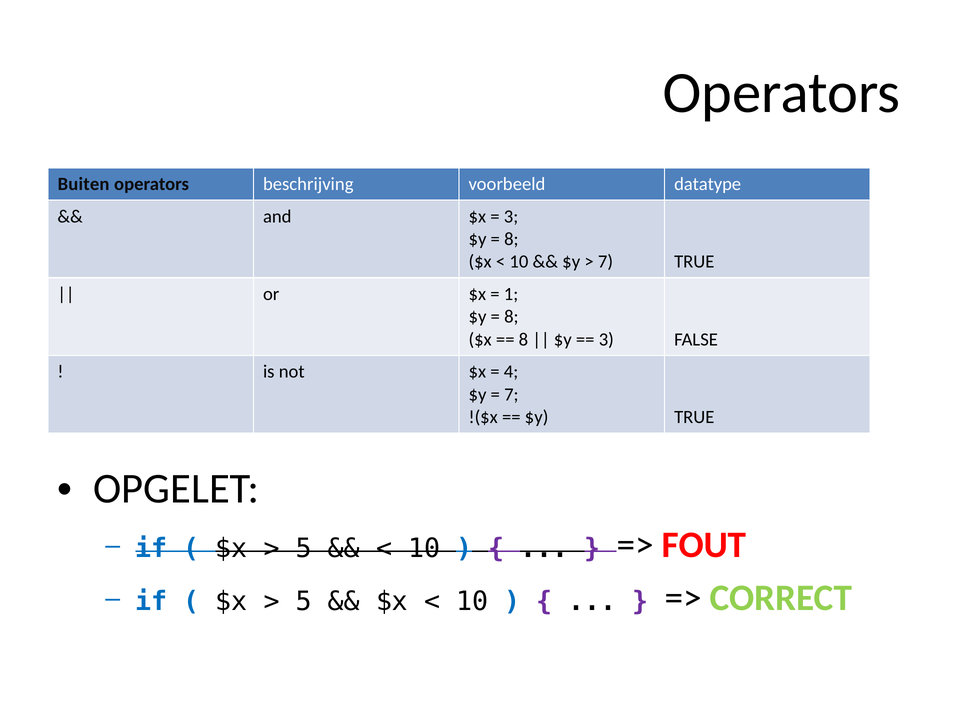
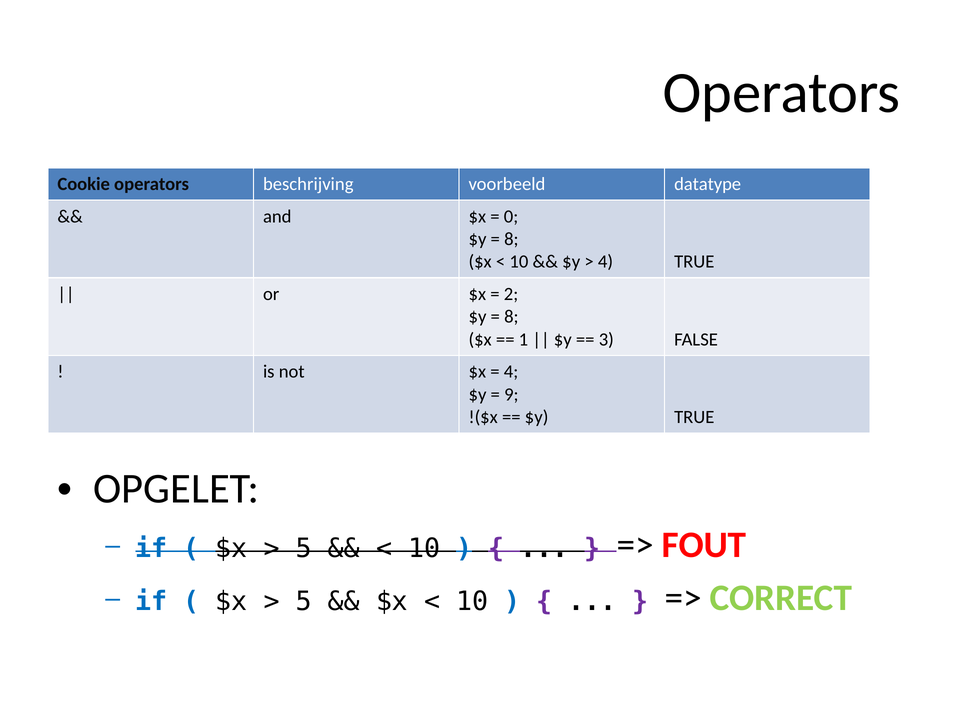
Buiten: Buiten -> Cookie (84, 184)
3: 3 -> 0 (511, 216)
7: 7 -> 4 (605, 262)
1: 1 -> 2 (511, 294)
8: 8 -> 1 (523, 339)
7: 7 -> 9 (511, 394)
